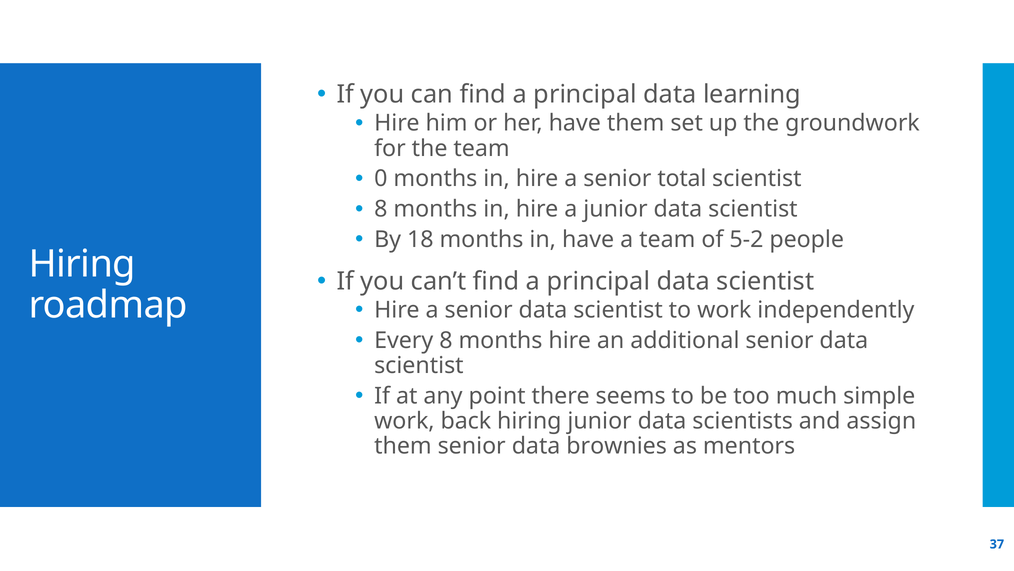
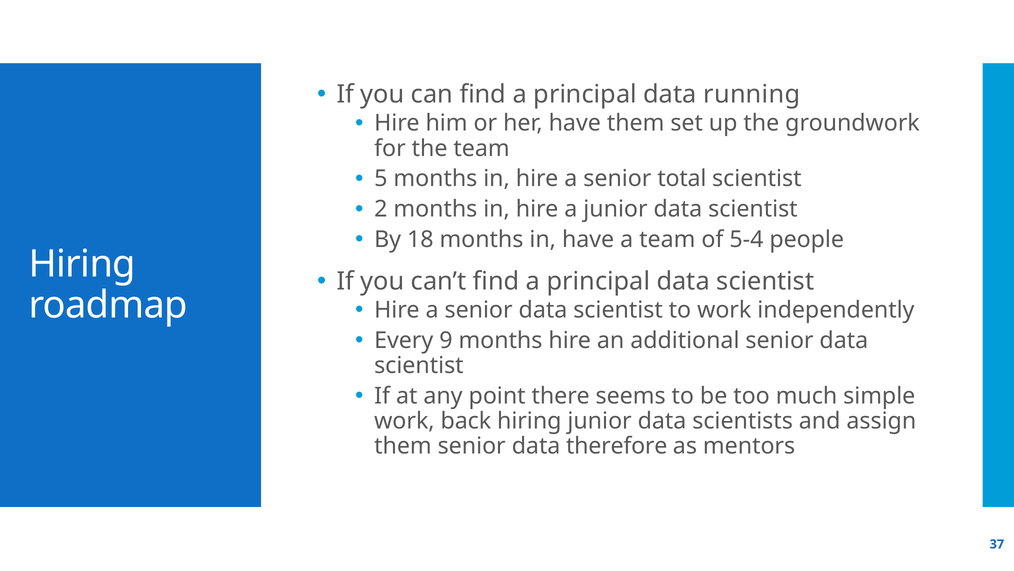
learning: learning -> running (752, 94)
0: 0 -> 5 (381, 179)
8: 8 -> 2 (381, 209)
5-2: 5-2 -> 5-4 (746, 239)
Every 8: 8 -> 9 (446, 340)
brownies: brownies -> therefore (617, 446)
